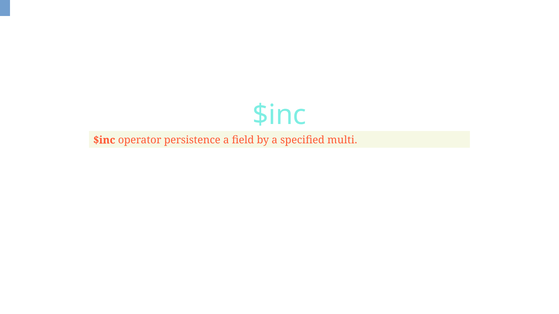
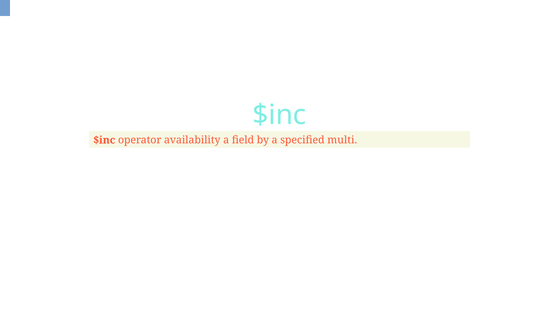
persistence: persistence -> availability (192, 140)
